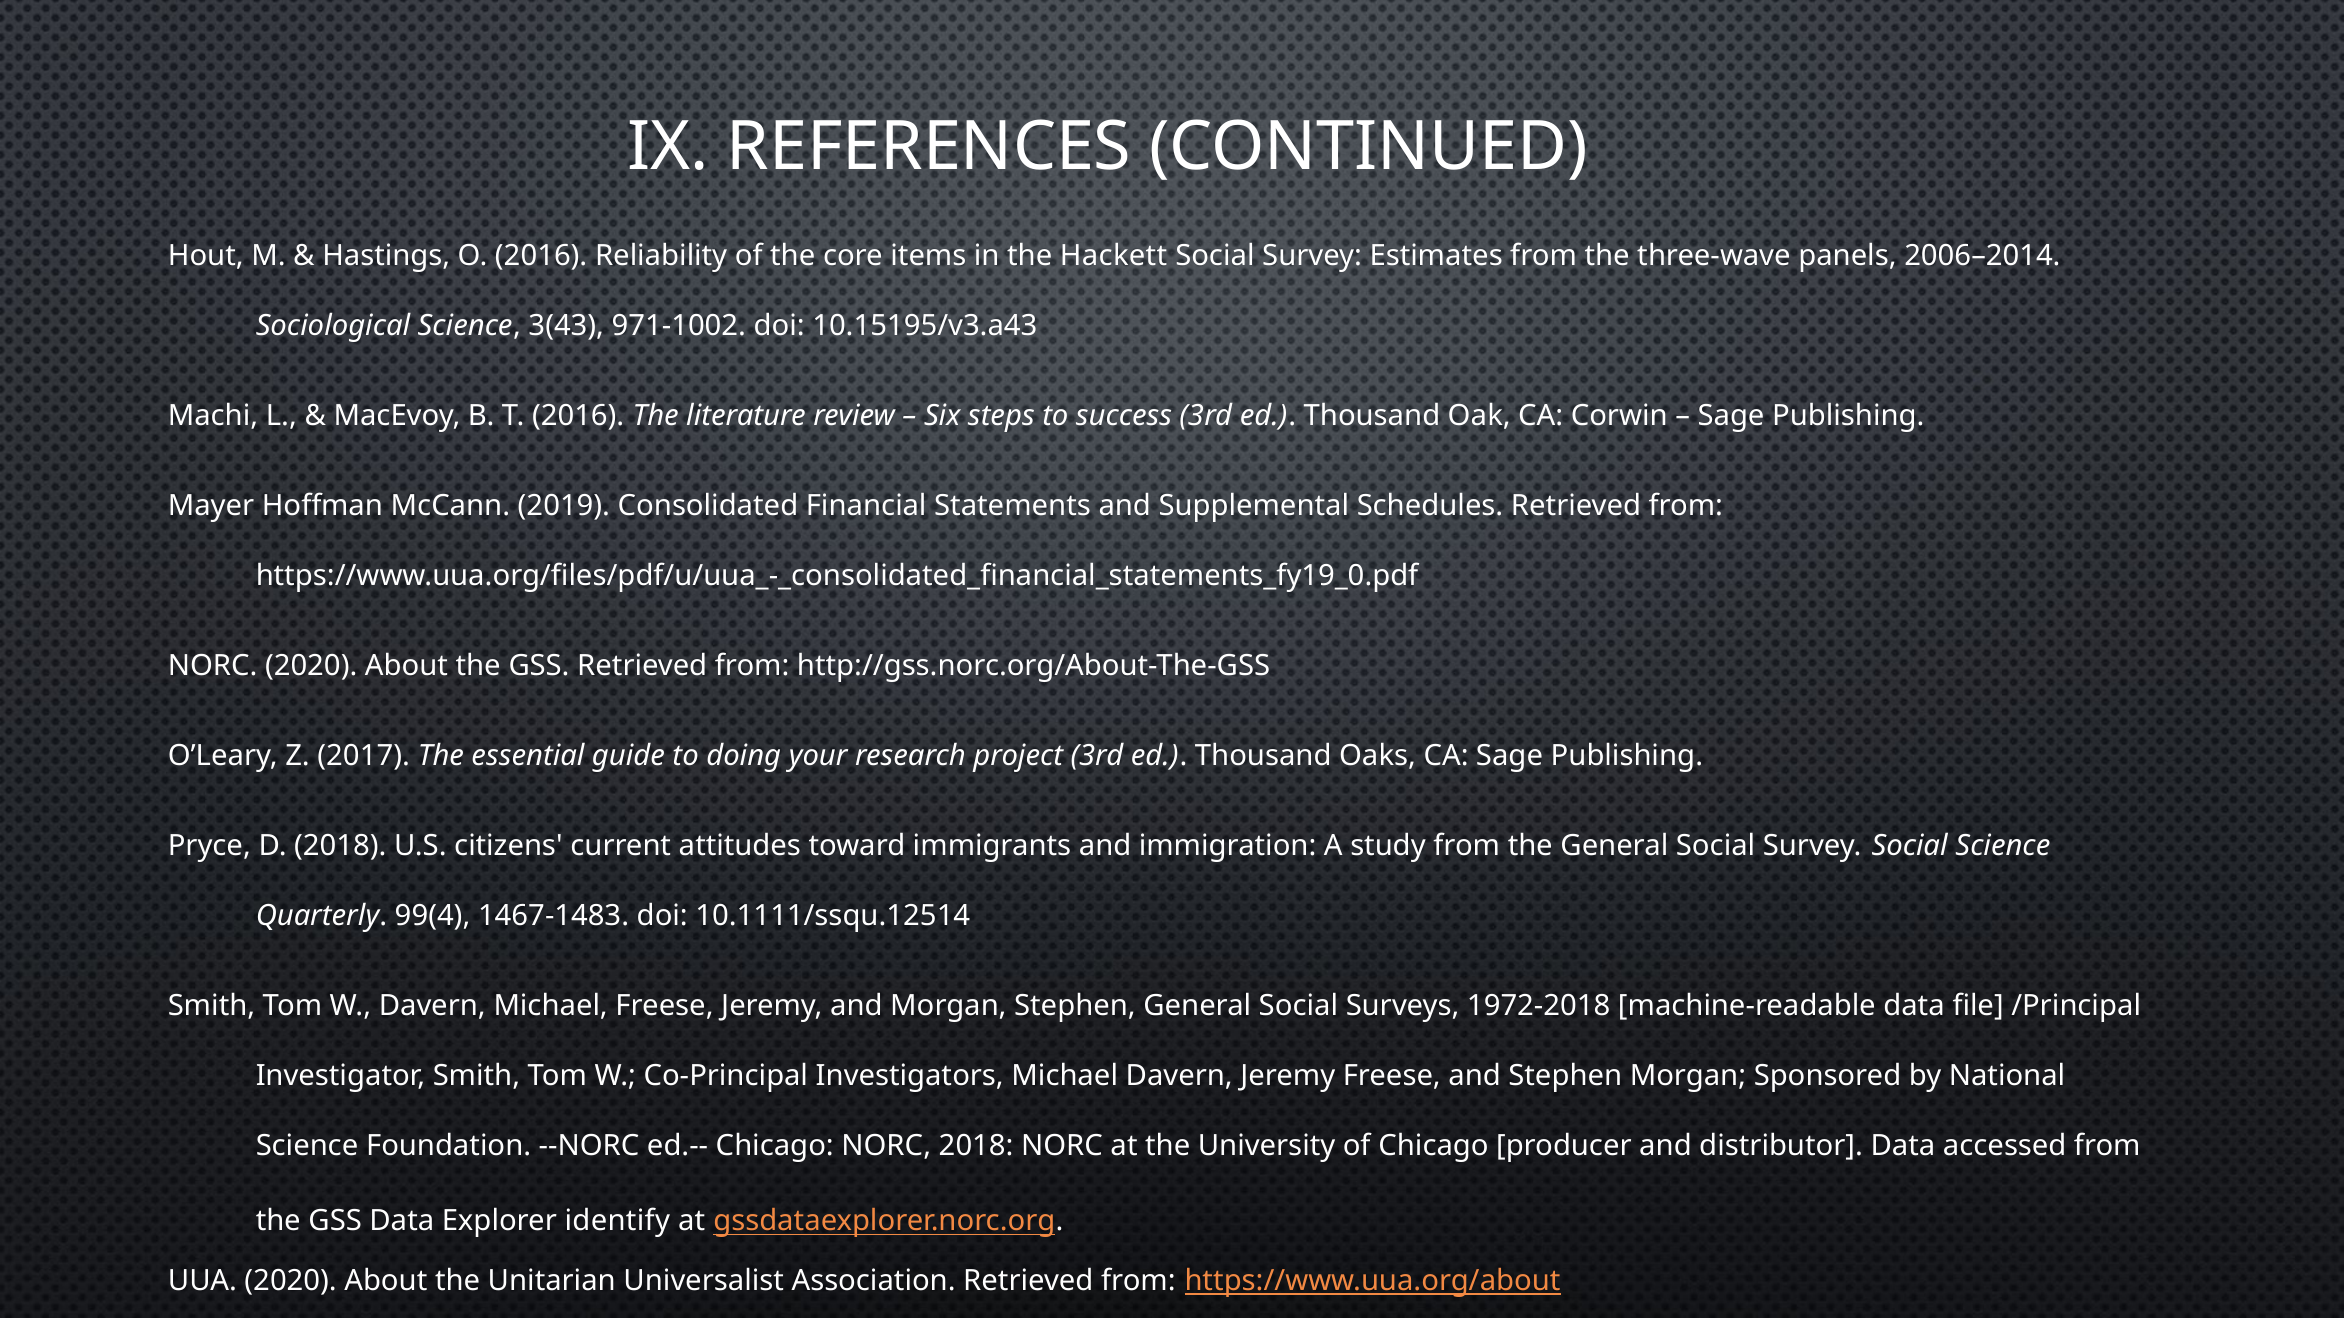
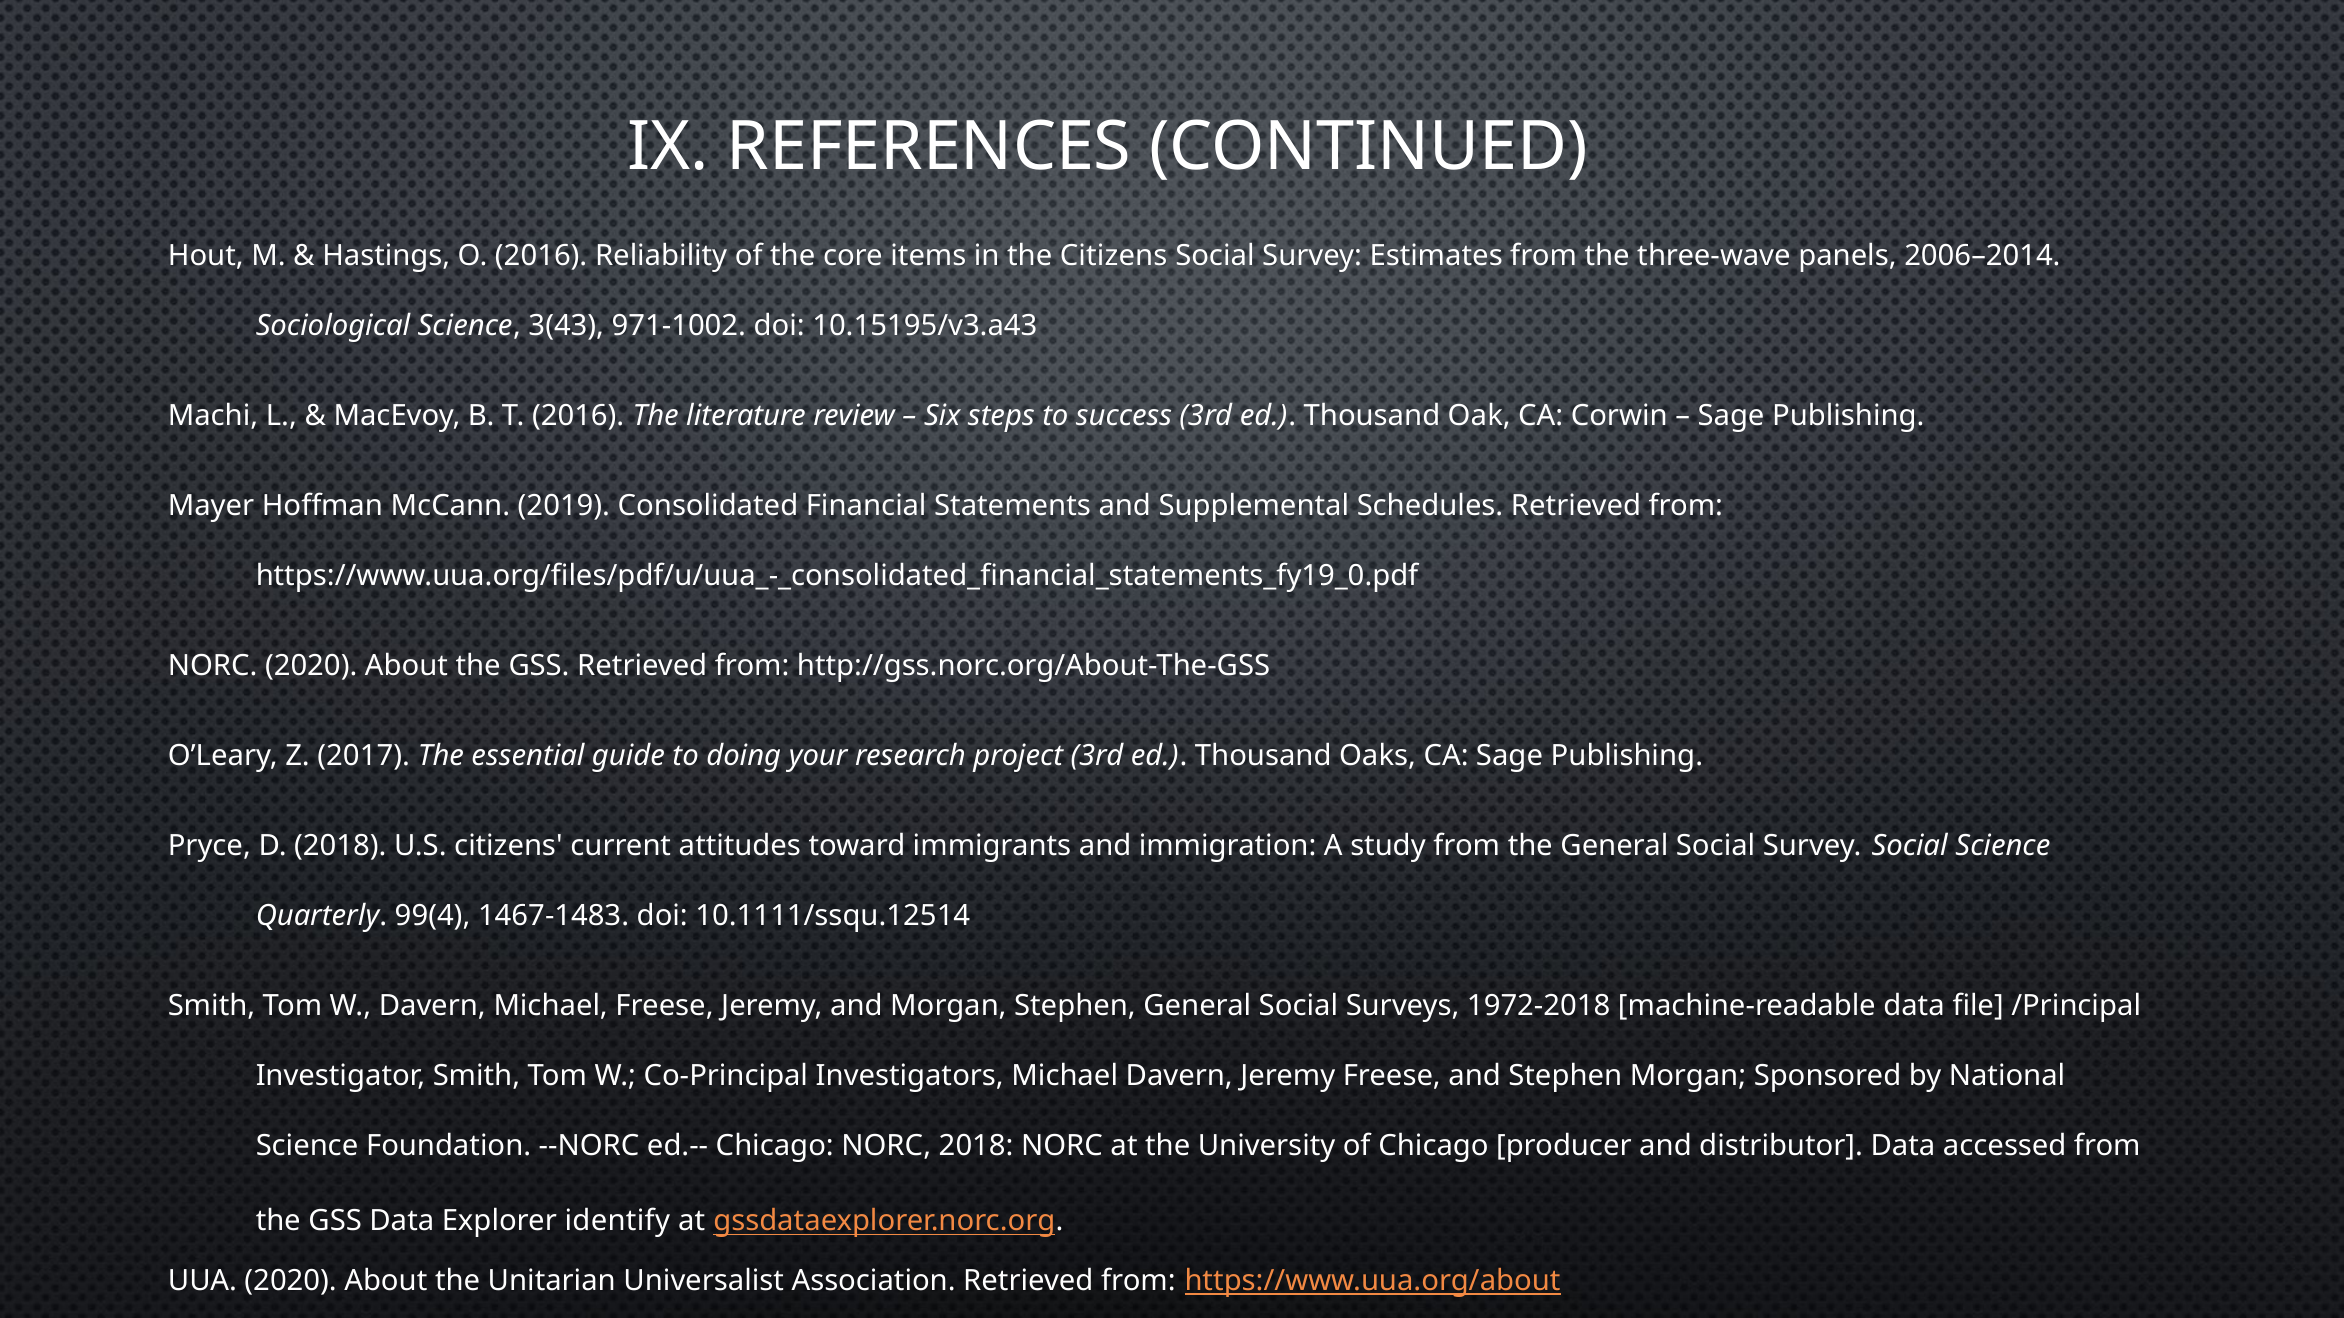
the Hackett: Hackett -> Citizens (1114, 256)
